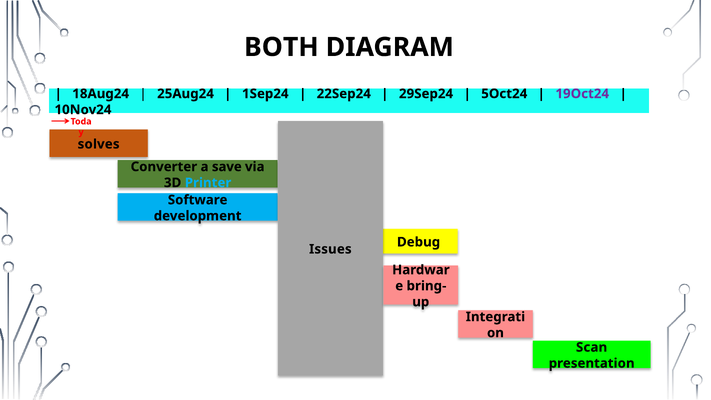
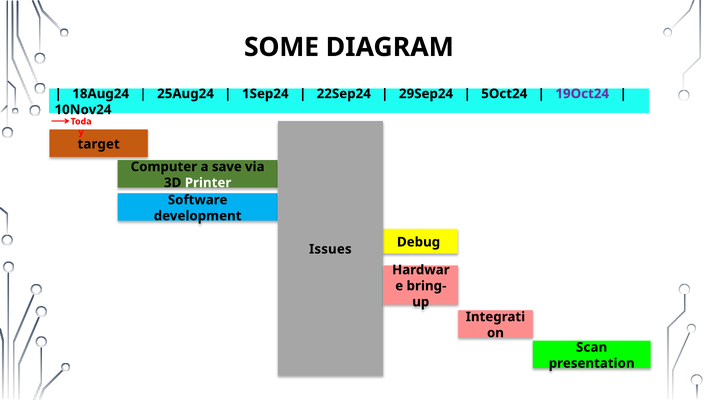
BOTH: BOTH -> SOME (282, 47)
solves: solves -> target (99, 144)
Converter: Converter -> Computer (164, 167)
Printer colour: light blue -> white (208, 183)
